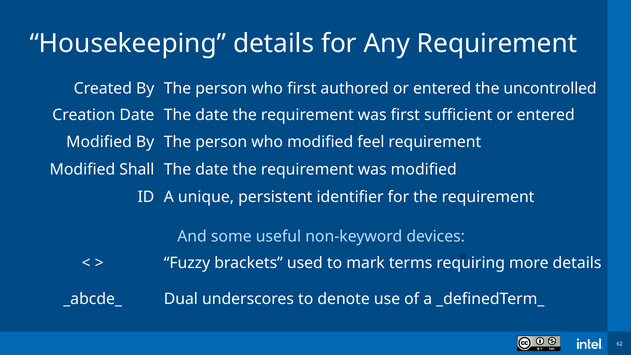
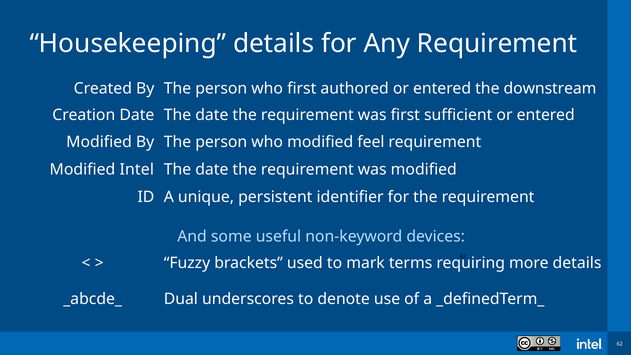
uncontrolled: uncontrolled -> downstream (550, 88)
Shall: Shall -> Intel (137, 170)
